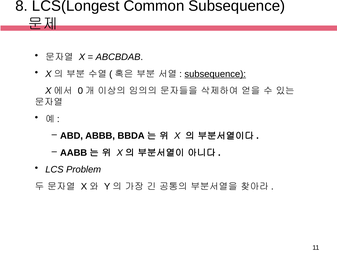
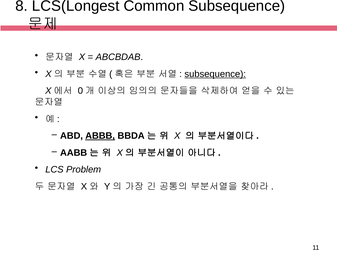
ABBB underline: none -> present (100, 136)
